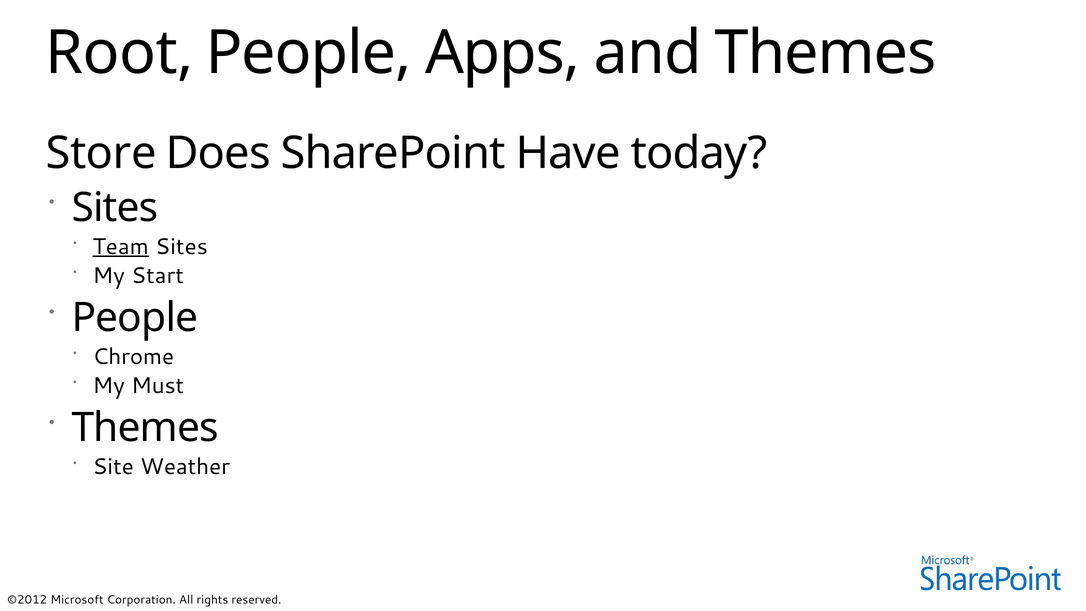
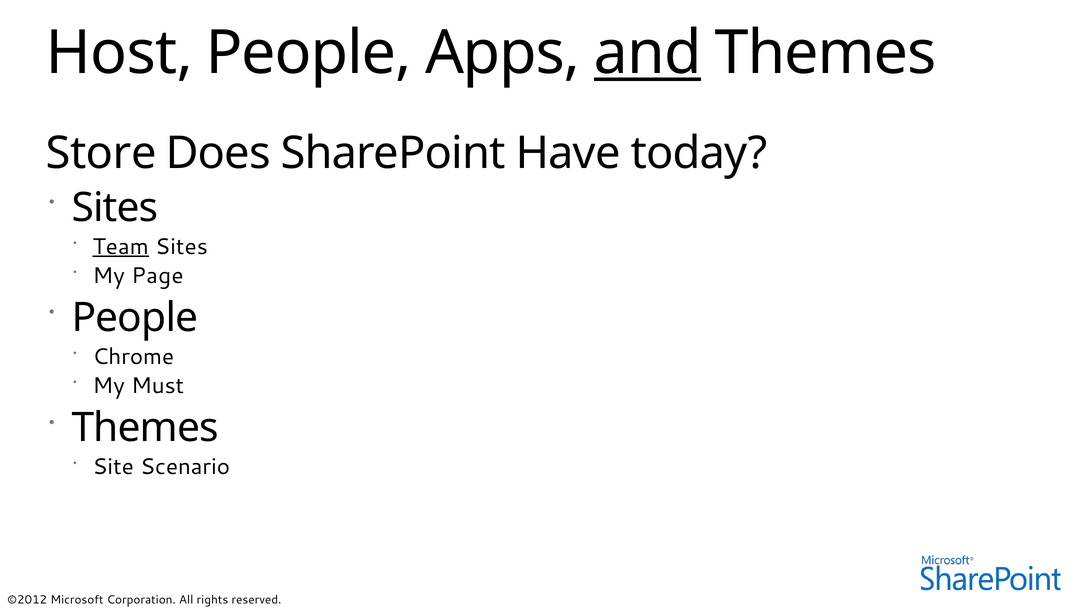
Root: Root -> Host (119, 53)
and underline: none -> present (648, 53)
Start: Start -> Page (157, 276)
Weather: Weather -> Scenario (185, 467)
